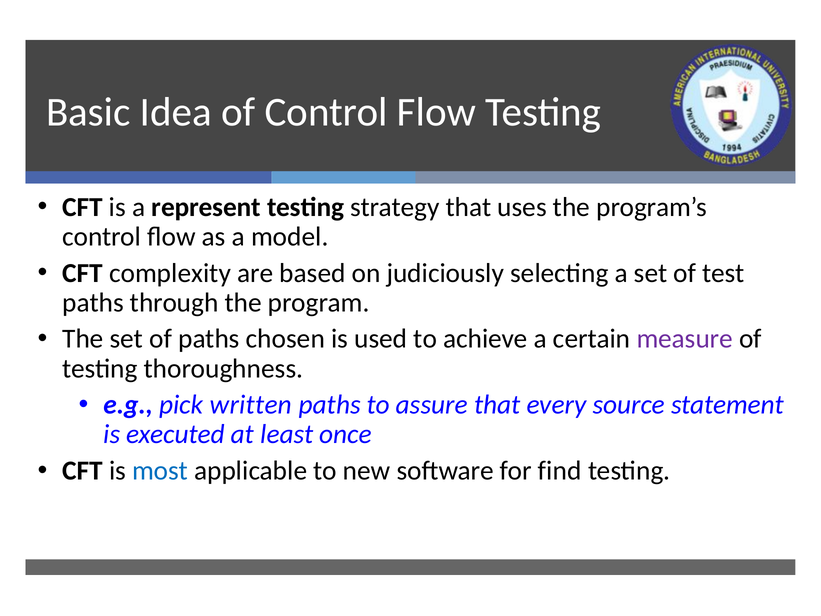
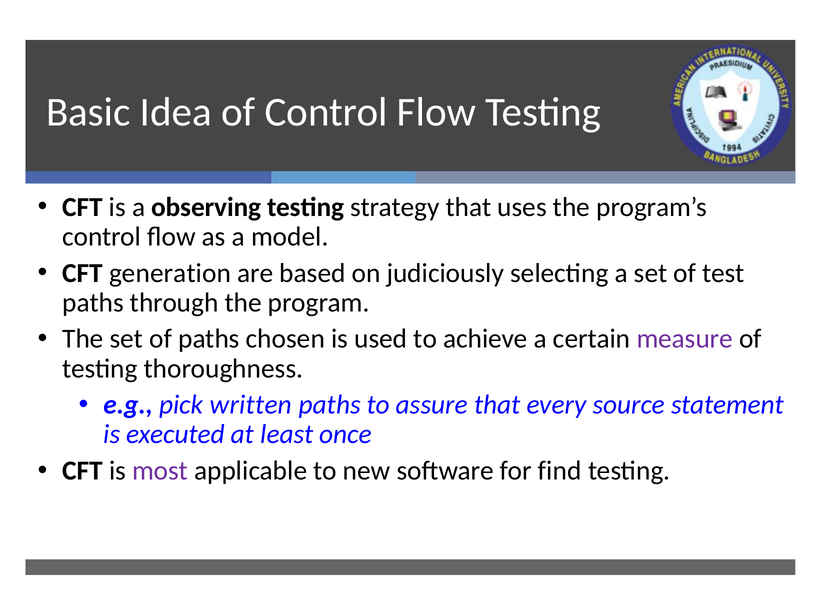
represent: represent -> observing (206, 207)
complexity: complexity -> generation (170, 273)
most colour: blue -> purple (160, 471)
